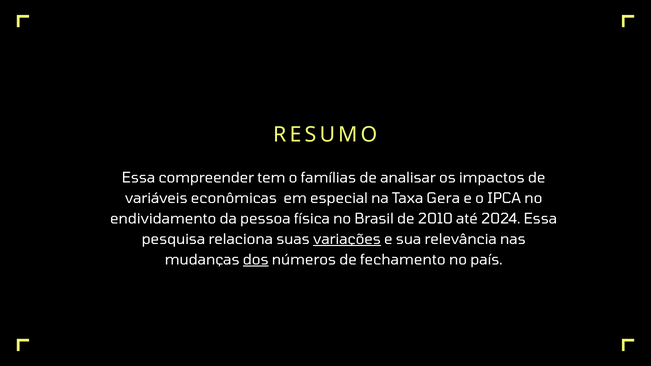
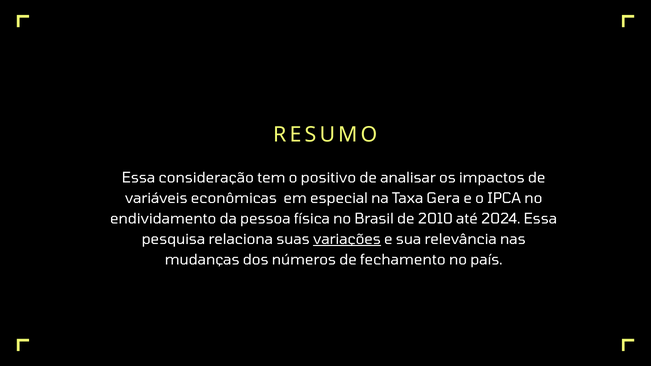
compreender: compreender -> consideração (206, 178)
famílias: famílias -> positivo (328, 178)
dos underline: present -> none (256, 260)
